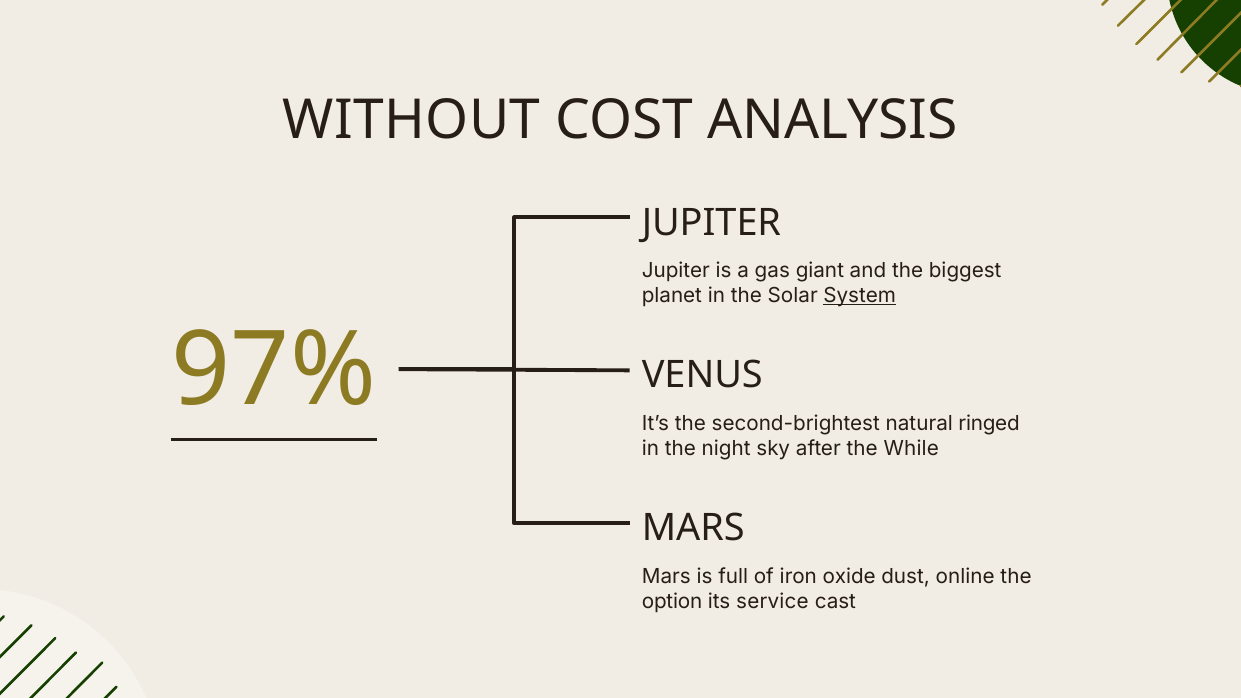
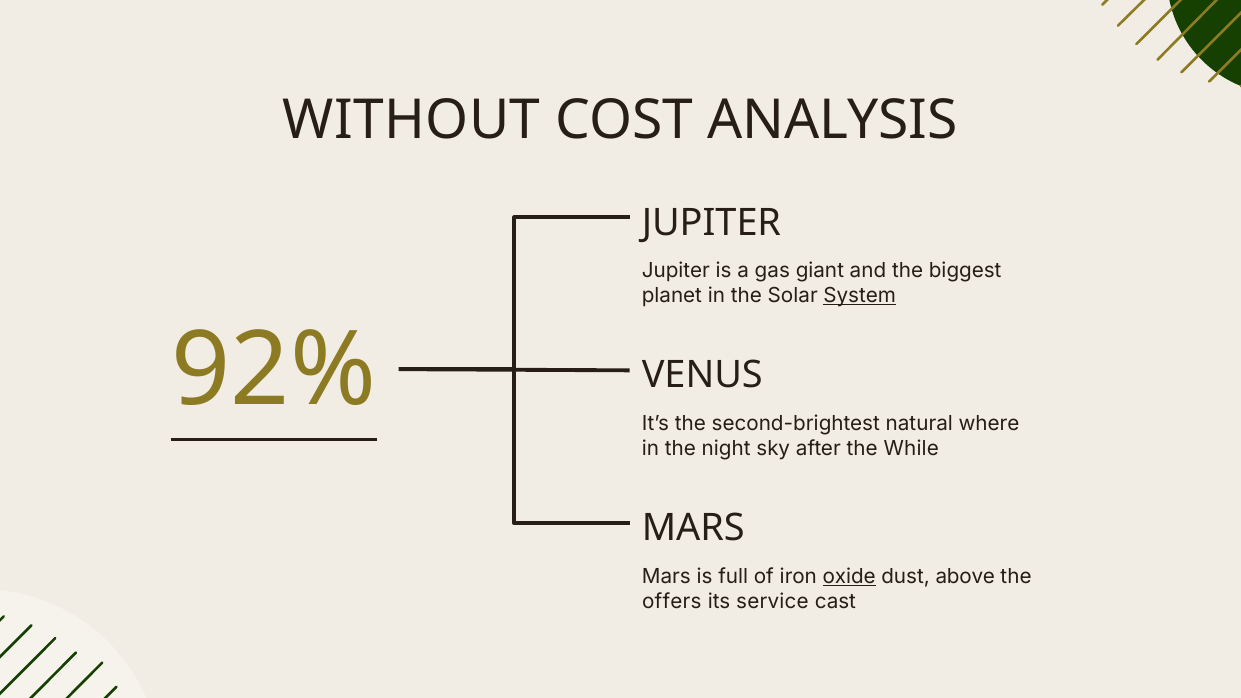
97%: 97% -> 92% (274, 370)
ringed: ringed -> where (989, 424)
oxide underline: none -> present (849, 576)
online: online -> above (965, 576)
option: option -> offers (672, 601)
